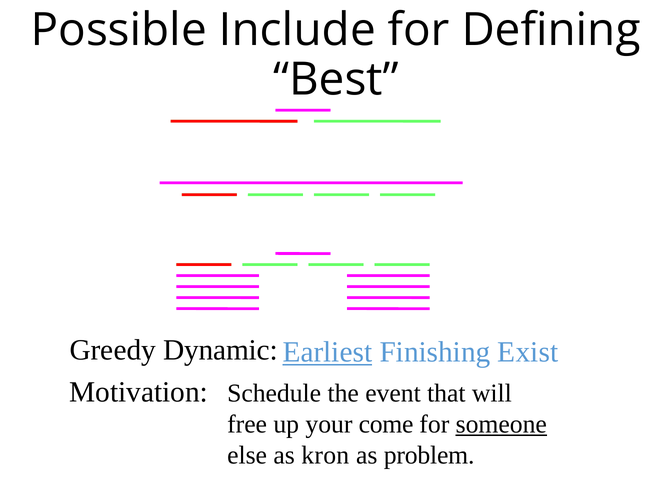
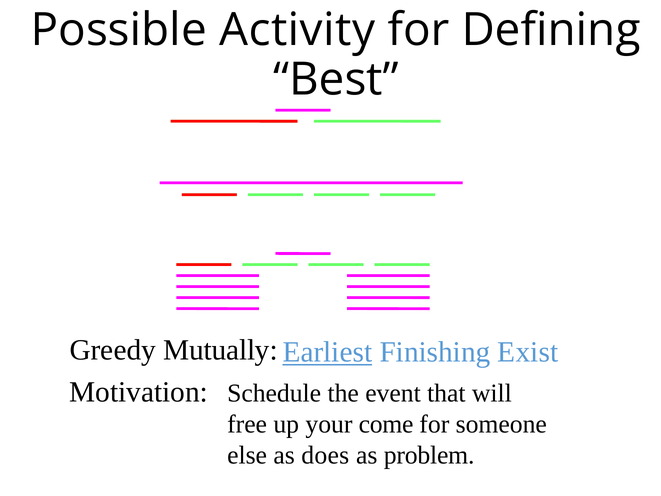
Include: Include -> Activity (297, 30)
Dynamic: Dynamic -> Mutually (220, 350)
someone underline: present -> none (501, 424)
kron: kron -> does (325, 455)
